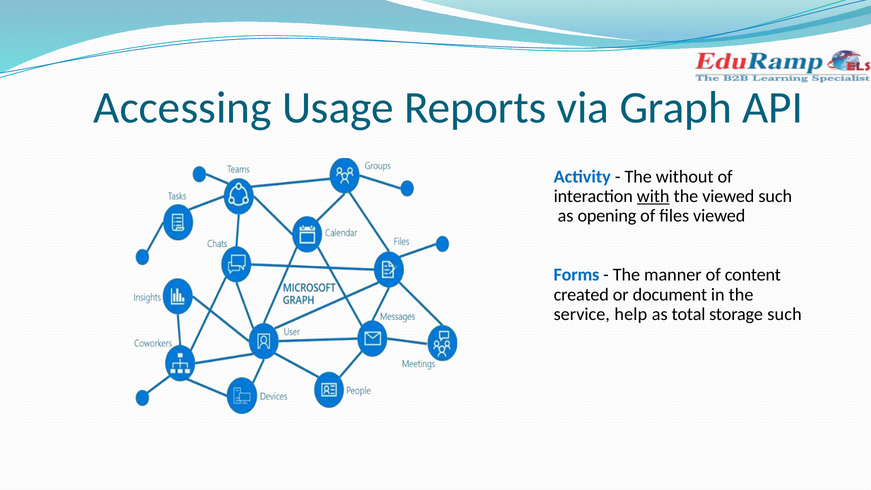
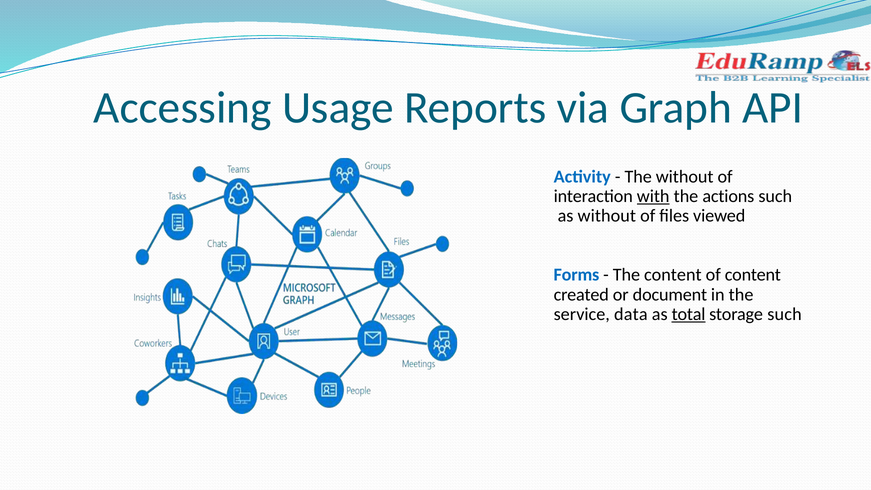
the viewed: viewed -> actions (728, 196)
as opening: opening -> without (607, 216)
The manner: manner -> content (673, 275)
help: help -> data (631, 314)
total underline: none -> present (689, 314)
